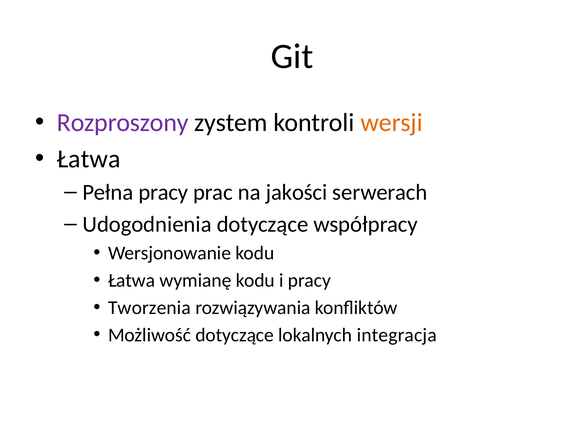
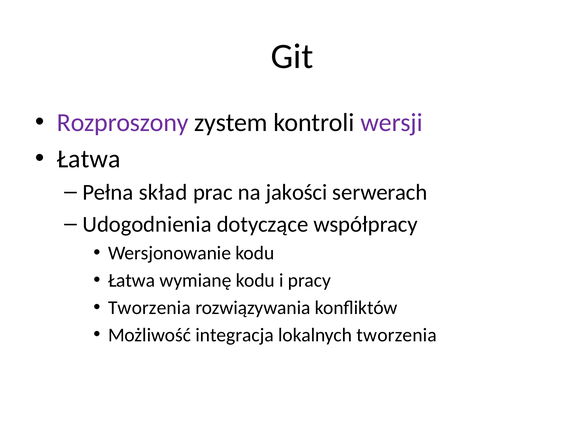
wersji colour: orange -> purple (392, 123)
Pełna pracy: pracy -> skład (163, 192)
Możliwość dotyczące: dotyczące -> integracja (235, 335)
lokalnych integracja: integracja -> tworzenia (397, 335)
